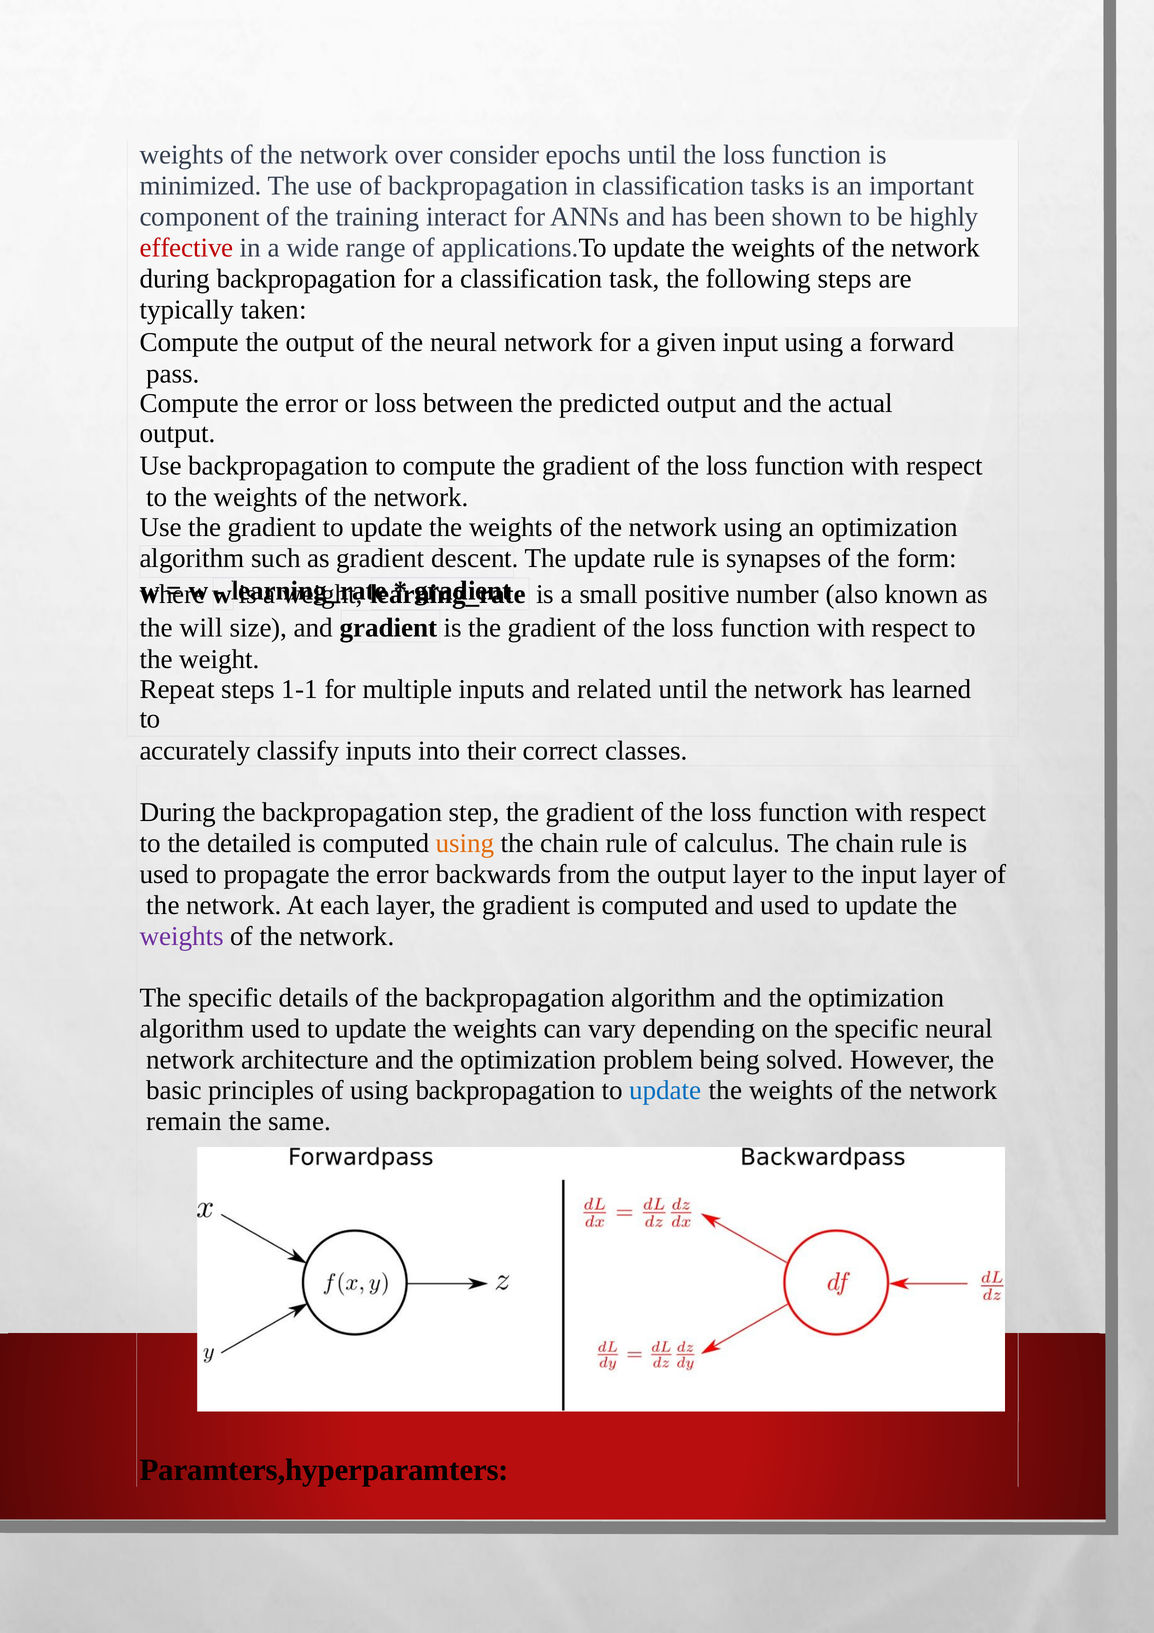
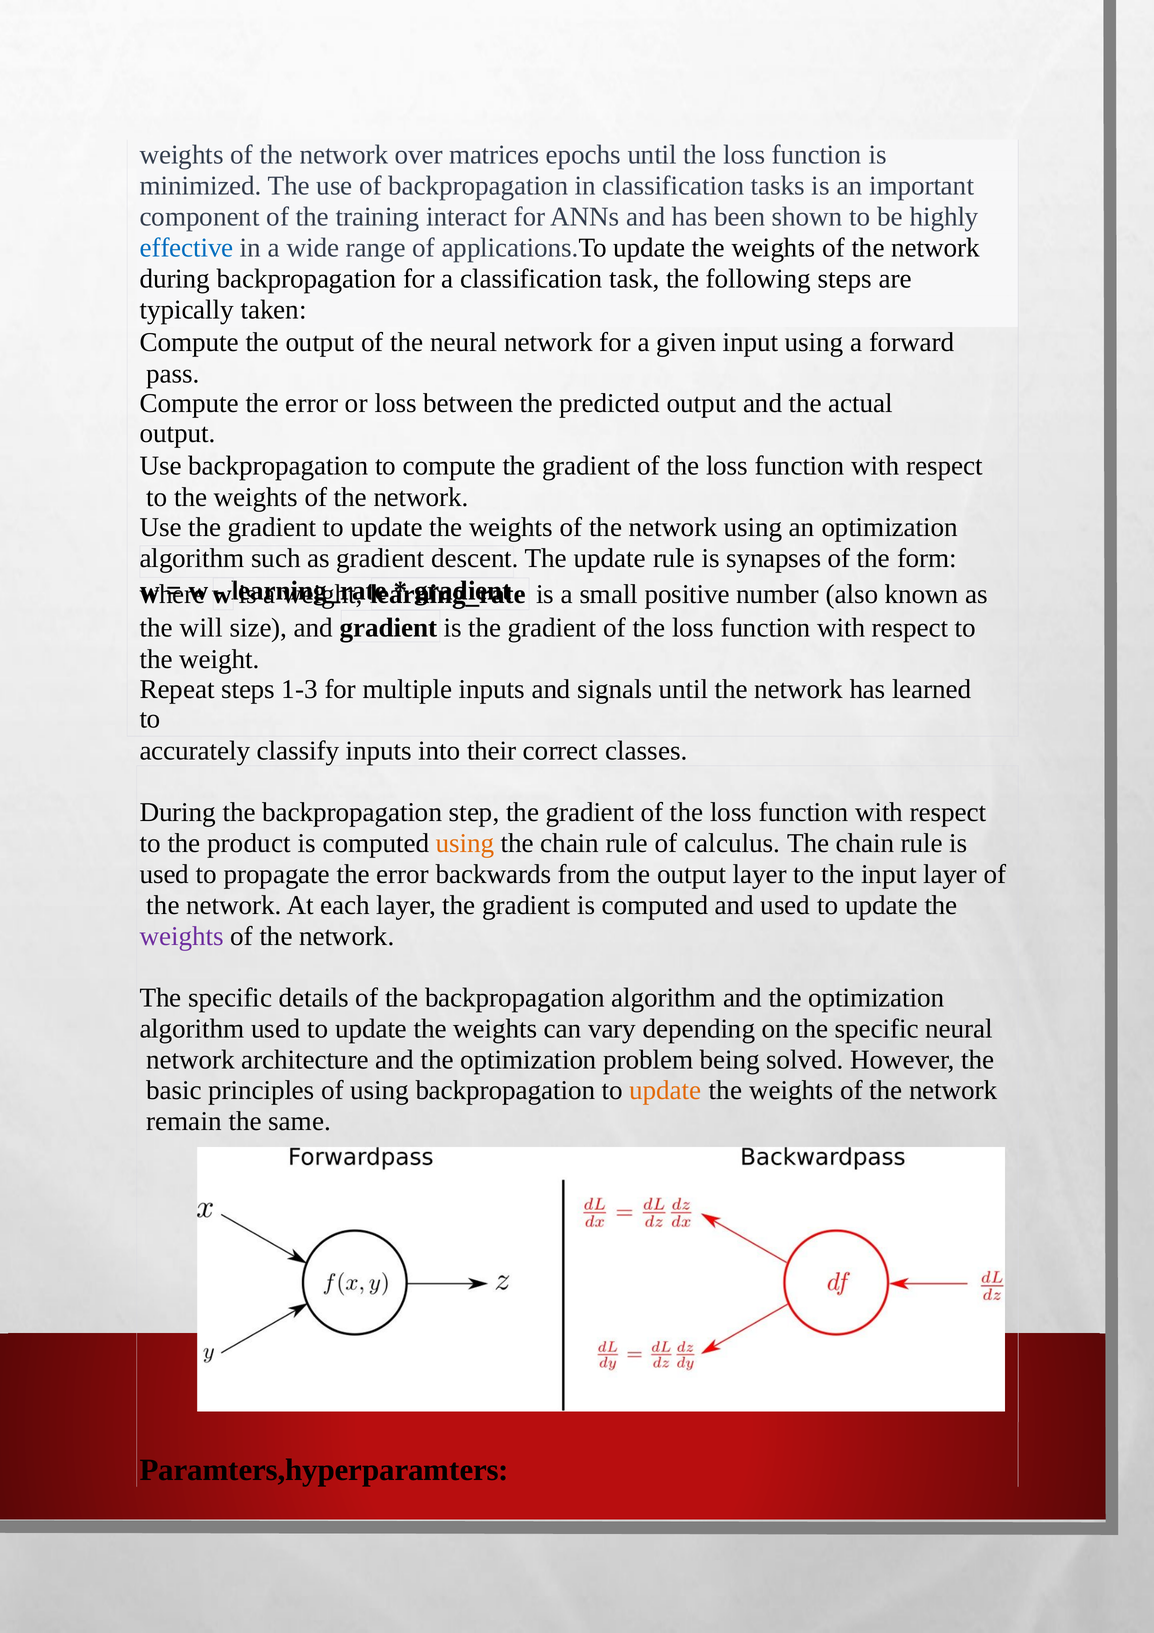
consider: consider -> matrices (494, 155)
effective colour: red -> blue (187, 248)
1-1: 1-1 -> 1-3 (300, 689)
related: related -> signals (615, 689)
detailed: detailed -> product (249, 843)
update colour: blue -> orange (665, 1091)
